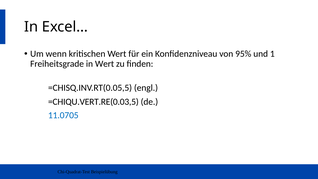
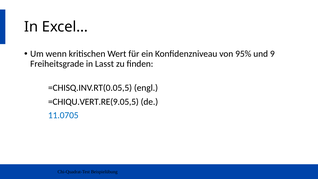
1: 1 -> 9 (272, 54)
in Wert: Wert -> Lasst (105, 64)
=CHIQU.VERT.RE(0.03,5: =CHIQU.VERT.RE(0.03,5 -> =CHIQU.VERT.RE(9.05,5 (93, 102)
